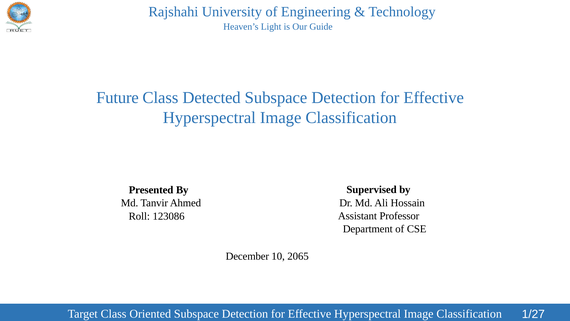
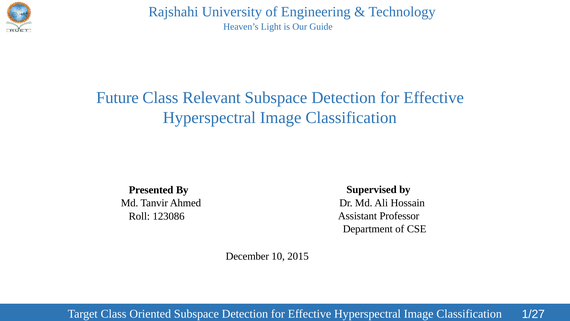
Detected: Detected -> Relevant (212, 98)
2065: 2065 -> 2015 (298, 256)
